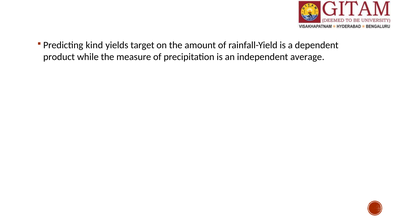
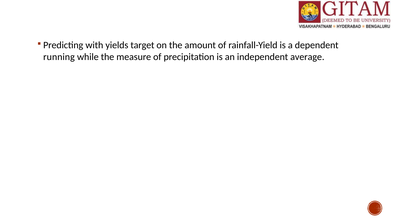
kind: kind -> with (94, 45)
product: product -> running (59, 57)
